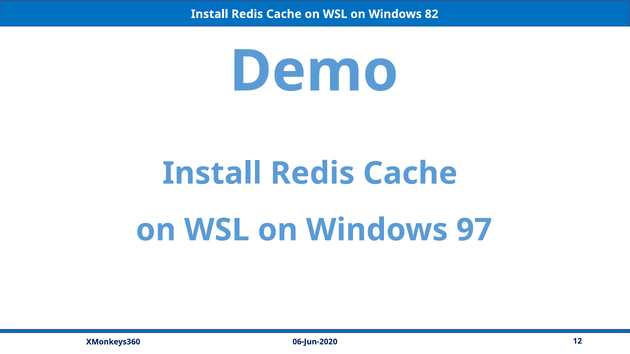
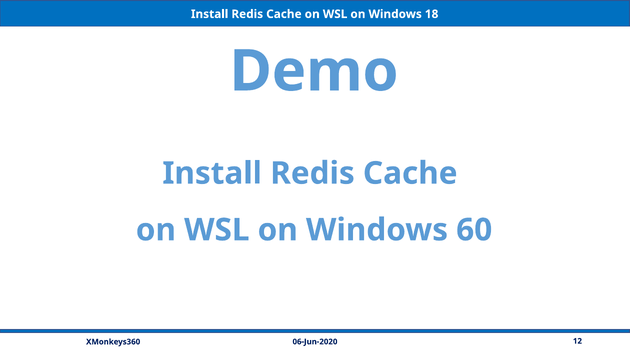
82: 82 -> 18 (432, 14)
97: 97 -> 60 (474, 230)
